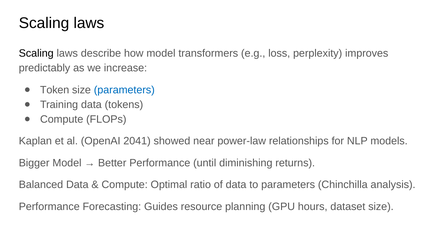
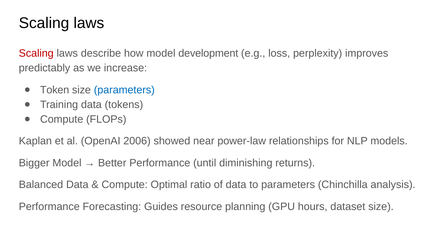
Scaling colour: black -> red (36, 53)
transformers: transformers -> development (208, 53)
2041: 2041 -> 2006 (137, 141)
